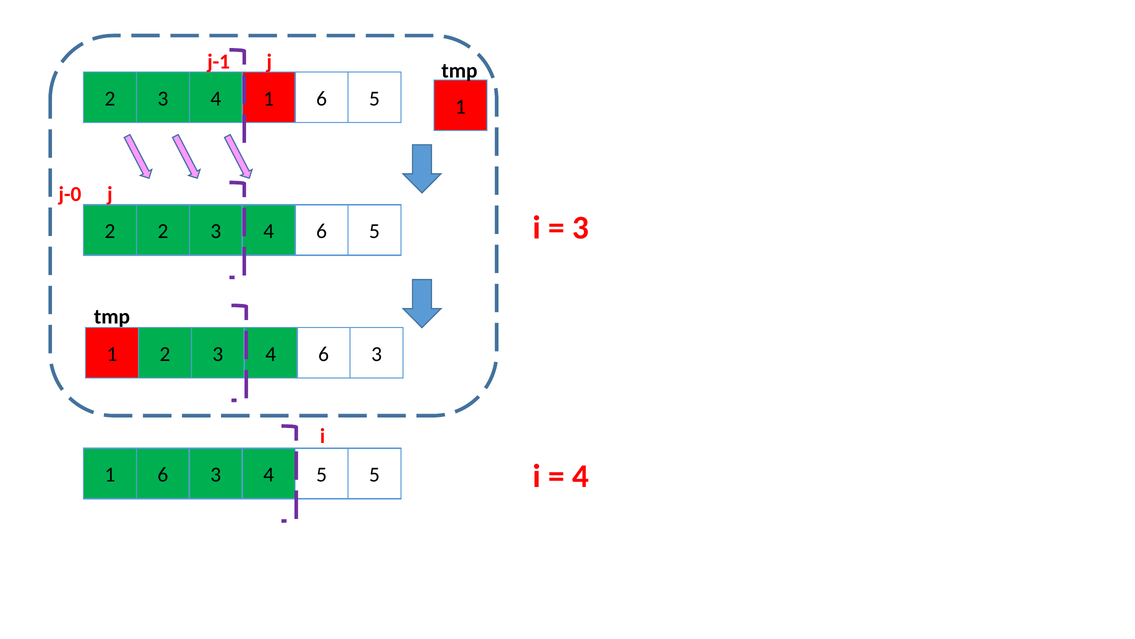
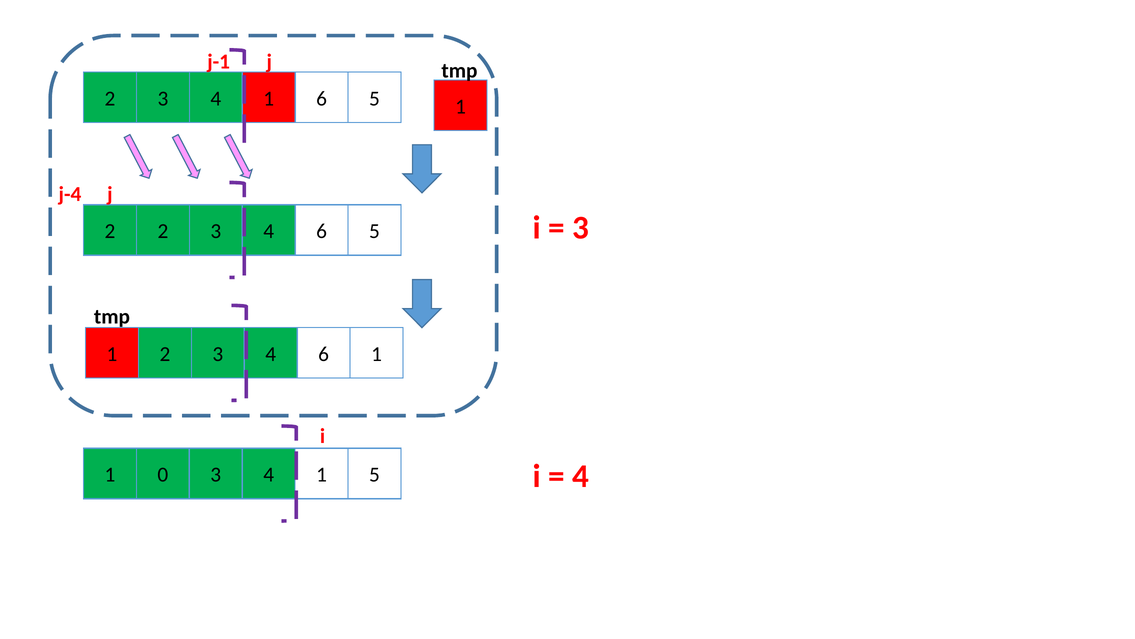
j-0: j-0 -> j-4 (70, 194)
4 6 3: 3 -> 1 (377, 354)
6: 6 -> 0 (163, 475)
5: 5 -> 1 (322, 475)
